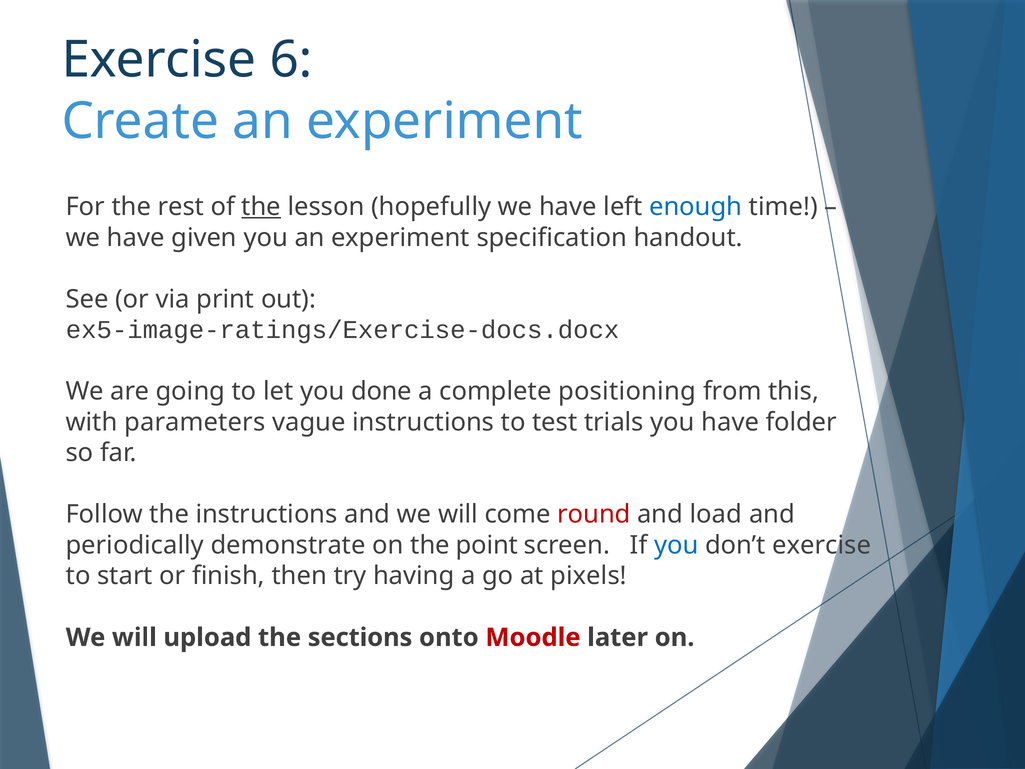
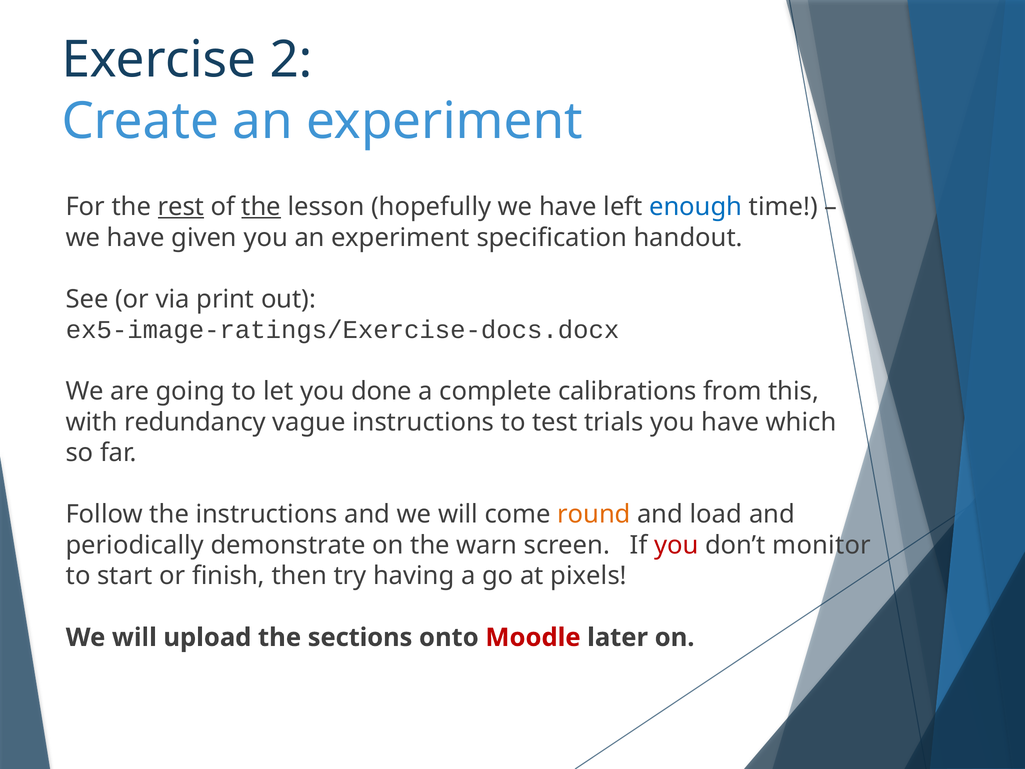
6: 6 -> 2 (291, 60)
rest underline: none -> present (181, 207)
positioning: positioning -> calibrations (627, 391)
parameters: parameters -> redundancy (195, 422)
folder: folder -> which (801, 422)
round colour: red -> orange (594, 514)
point: point -> warn (487, 545)
you colour: blue -> red (676, 545)
don’t exercise: exercise -> monitor (822, 545)
